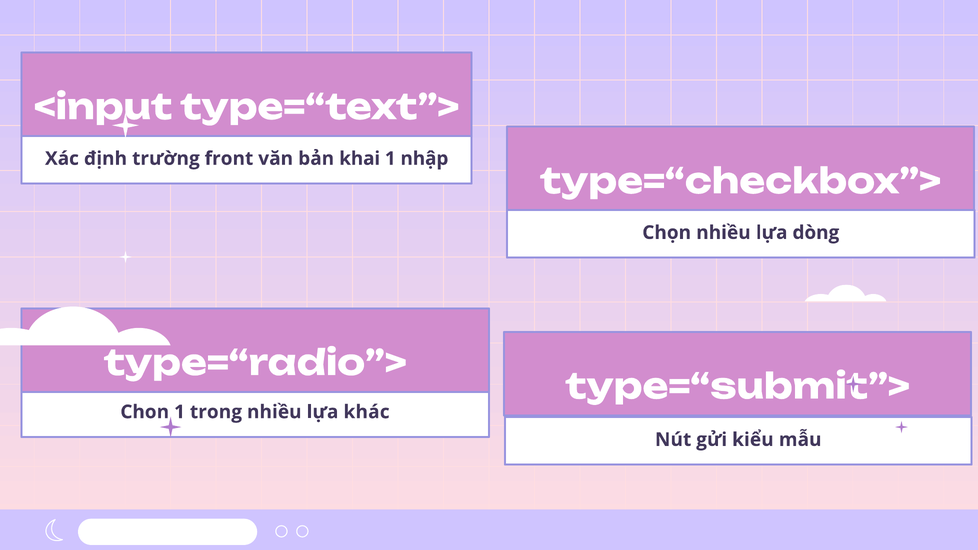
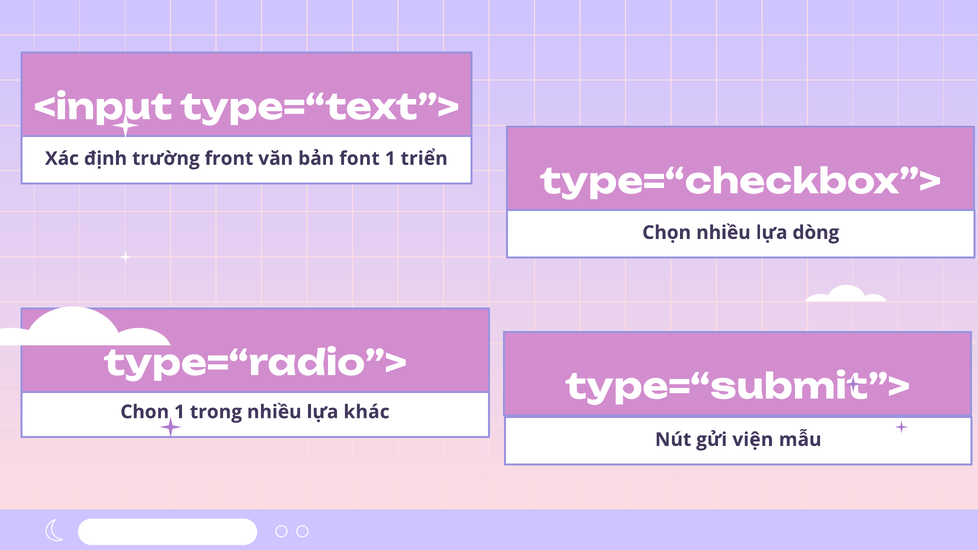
khai: khai -> font (359, 159)
nhập: nhập -> triển (424, 159)
kiểu: kiểu -> viện (753, 440)
